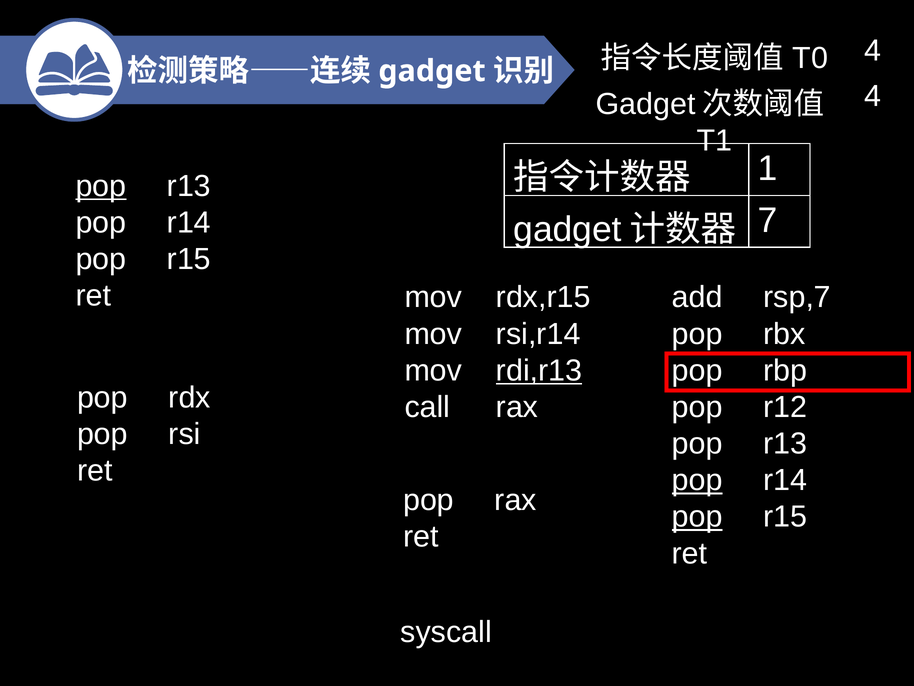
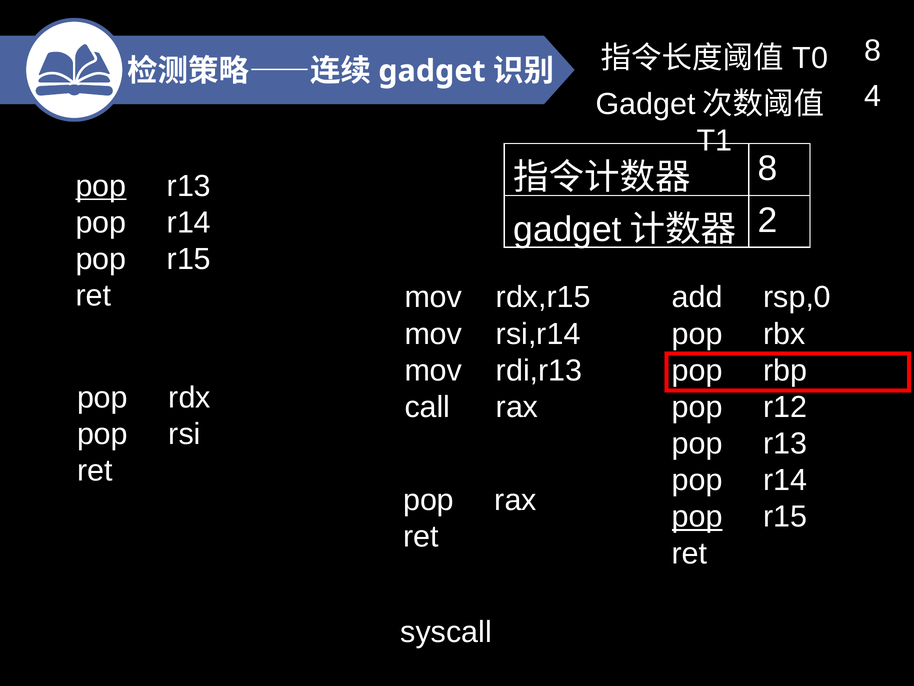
4: 4 -> 8 (873, 51)
1: 1 -> 8 (768, 168)
7: 7 -> 2 (768, 220)
rsp,7: rsp,7 -> rsp,0 (797, 297)
rdi,r13 underline: present -> none (539, 370)
pop underline: present -> none (697, 480)
